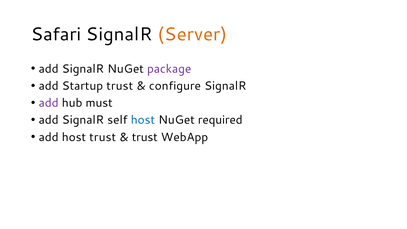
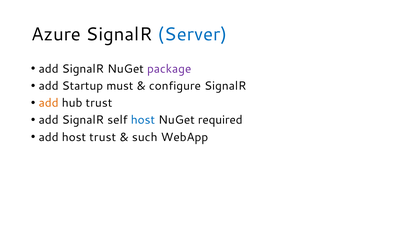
Safari: Safari -> Azure (56, 34)
Server colour: orange -> blue (192, 34)
Startup trust: trust -> must (120, 86)
add colour: purple -> orange (49, 103)
hub must: must -> trust (99, 103)
trust: trust -> such (145, 137)
